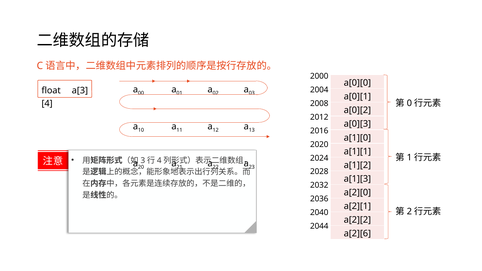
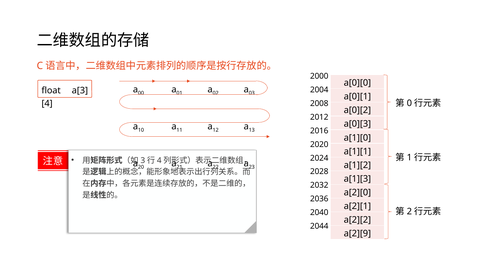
a[2][6: a[2][6 -> a[2][9 (357, 234)
